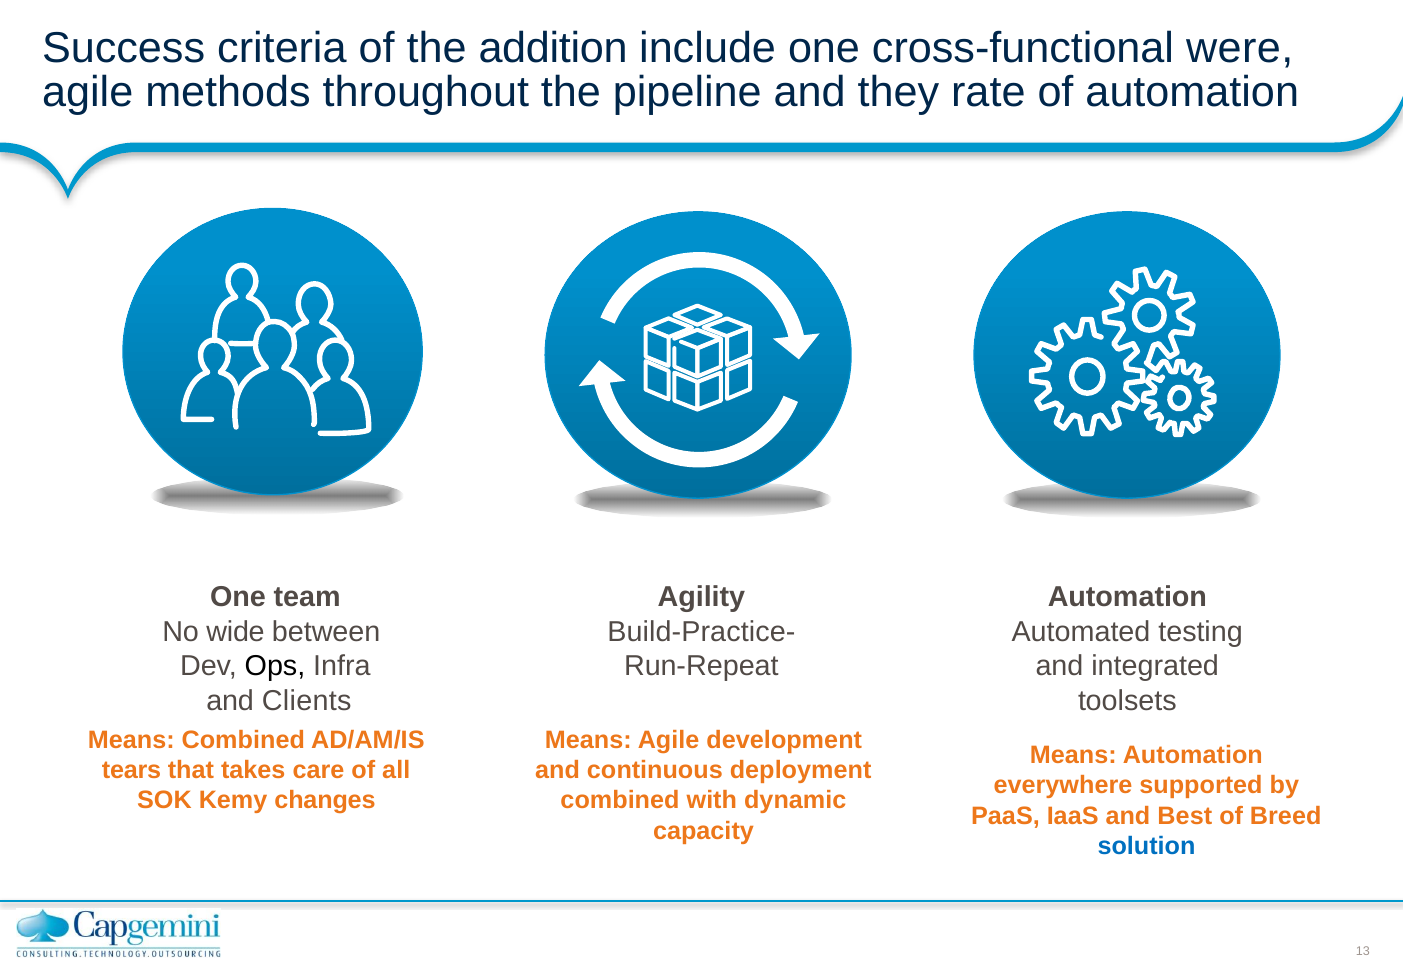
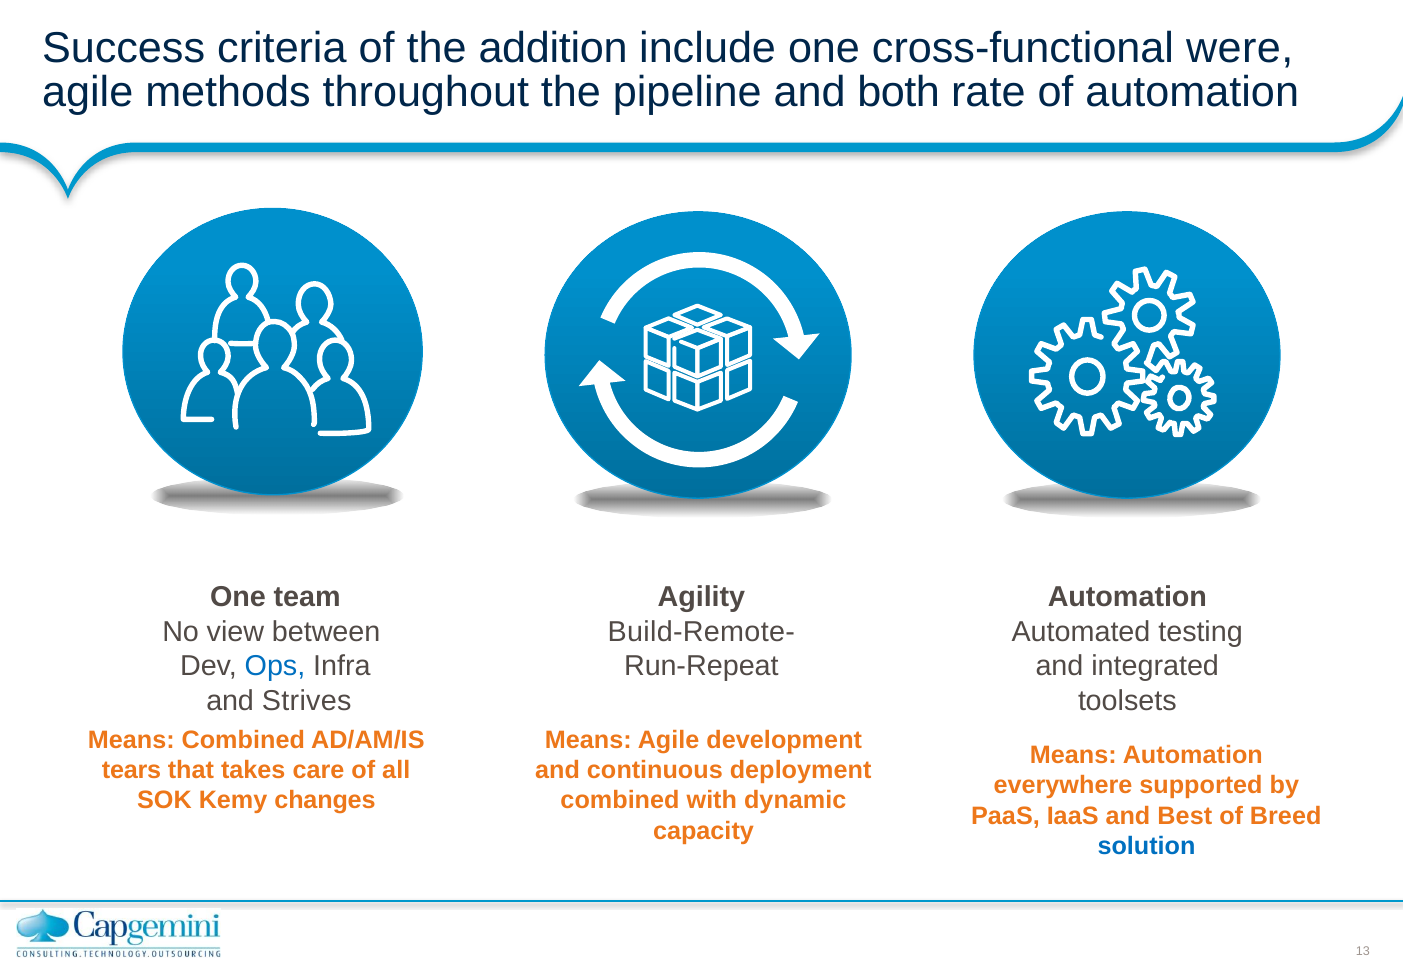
they: they -> both (899, 92)
wide: wide -> view (235, 632)
Build-Practice-: Build-Practice- -> Build-Remote- (701, 632)
Ops colour: black -> blue (275, 667)
Clients: Clients -> Strives (307, 701)
